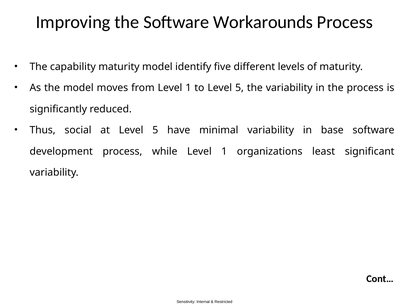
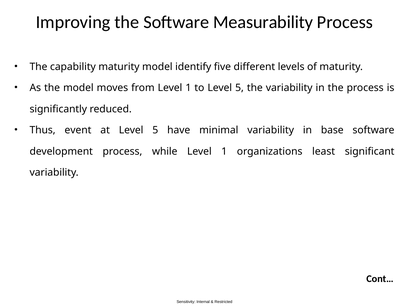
Workarounds: Workarounds -> Measurability (263, 22)
social: social -> event (78, 130)
